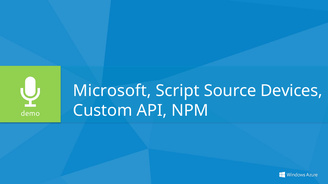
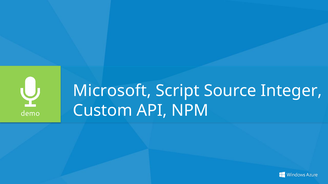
Devices: Devices -> Integer (291, 91)
